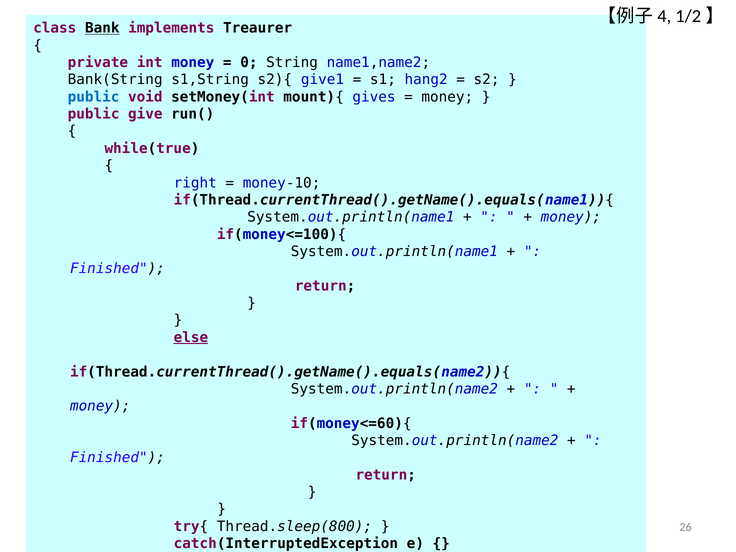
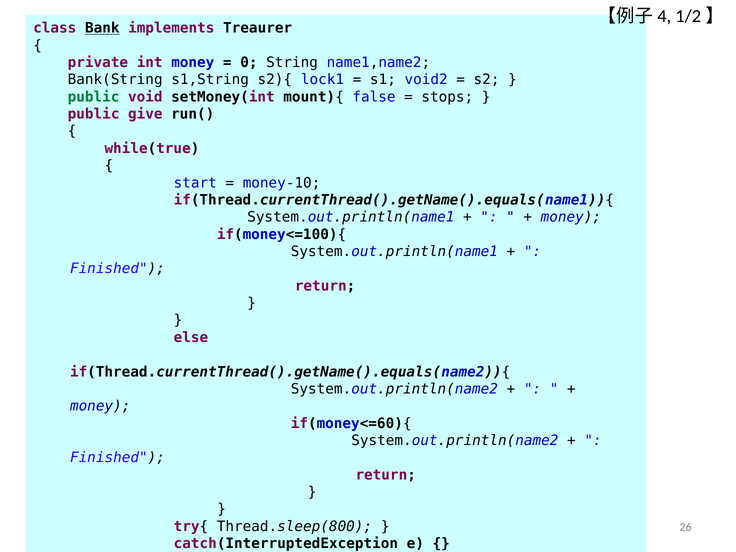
give1: give1 -> lock1 (322, 80)
hang2: hang2 -> void2 (426, 80)
public colour: blue -> green (94, 97)
gives: gives -> false (374, 97)
money: money -> stops (447, 97)
right: right -> start (195, 183)
else underline: present -> none (191, 337)
